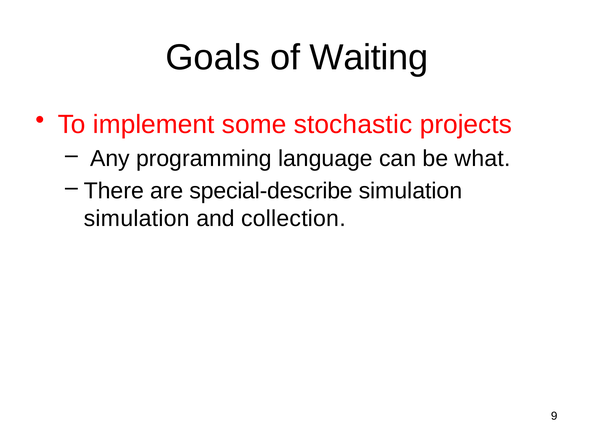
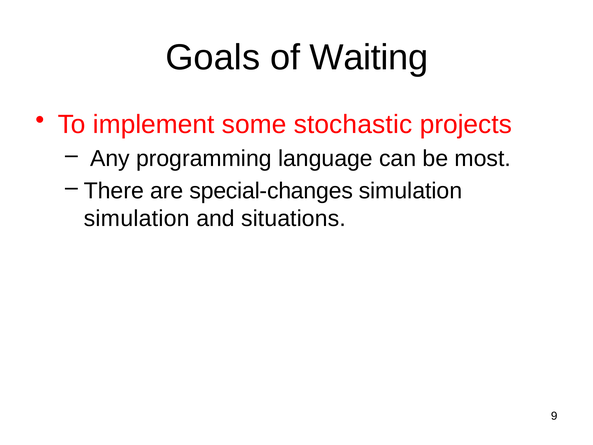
what: what -> most (483, 158)
special-describe: special-describe -> special-changes (271, 191)
collection: collection -> situations (293, 218)
